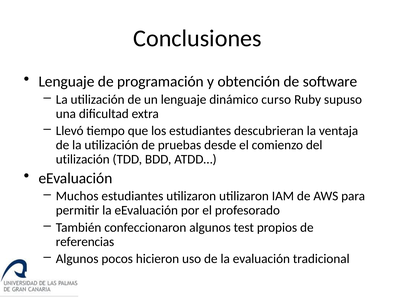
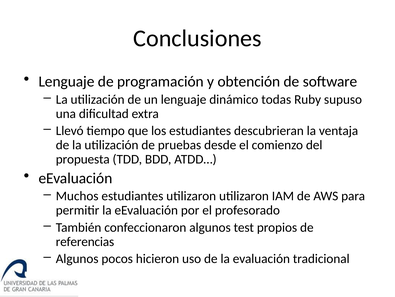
curso: curso -> todas (276, 99)
utilización: utilización -> propuesta (83, 159)
